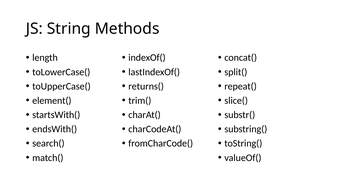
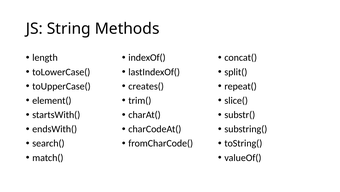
returns(: returns( -> creates( (146, 86)
